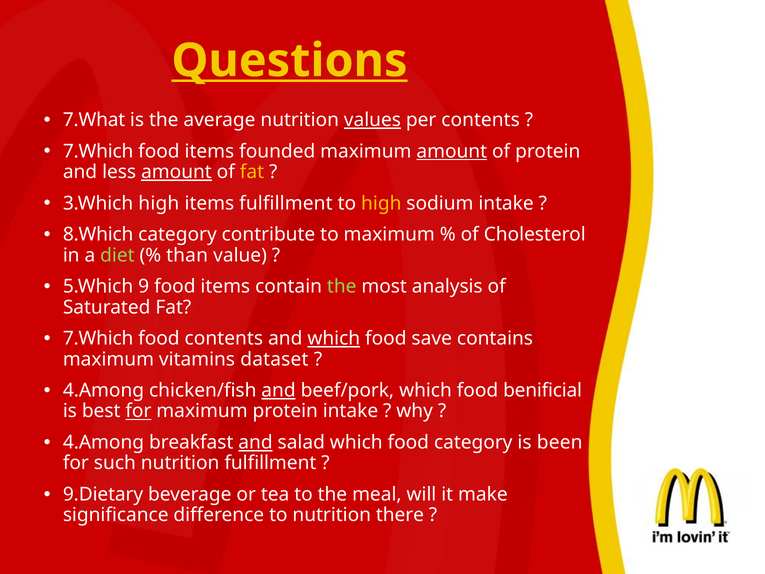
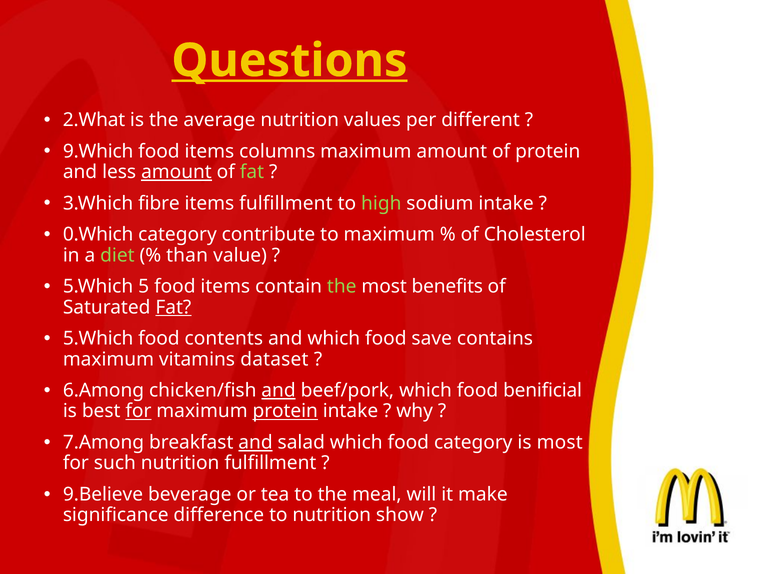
7.What: 7.What -> 2.What (94, 120)
values underline: present -> none (372, 120)
per contents: contents -> different (481, 120)
7.Which: 7.Which -> 9.Which (98, 151)
founded: founded -> columns (277, 151)
amount underline: present -> none (452, 151)
fat colour: yellow -> light green (252, 172)
3.Which high: high -> fibre (159, 203)
high colour: yellow -> light green (381, 203)
8.Which: 8.Which -> 0.Which (98, 234)
9: 9 -> 5 (144, 286)
analysis: analysis -> benefits (447, 286)
Fat underline: none -> present (173, 307)
7.Which: 7.Which -> 5.Which (98, 338)
which underline: present -> none (334, 338)
4.Among: 4.Among -> 6.Among (103, 390)
protein underline: none -> present (285, 411)
4.Among: 4.Among -> 7.Among (103, 442)
is been: been -> most (560, 442)
9.Dietary: 9.Dietary -> 9.Believe (103, 494)
there: there -> show (400, 515)
